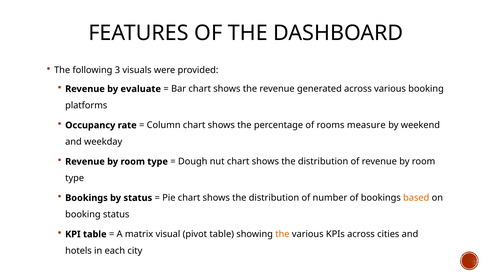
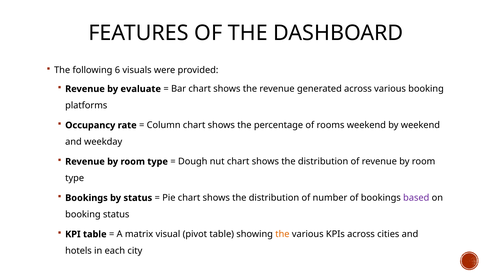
3: 3 -> 6 (117, 70)
rooms measure: measure -> weekend (366, 125)
based colour: orange -> purple (416, 198)
